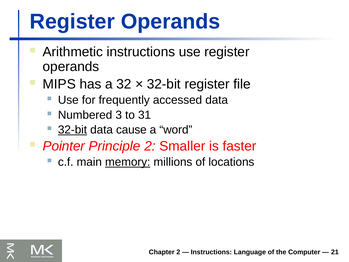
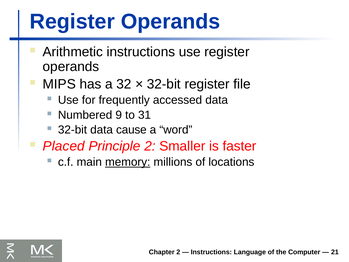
3: 3 -> 9 (119, 115)
32-bit underline: present -> none (72, 130)
Pointer: Pointer -> Placed (64, 146)
